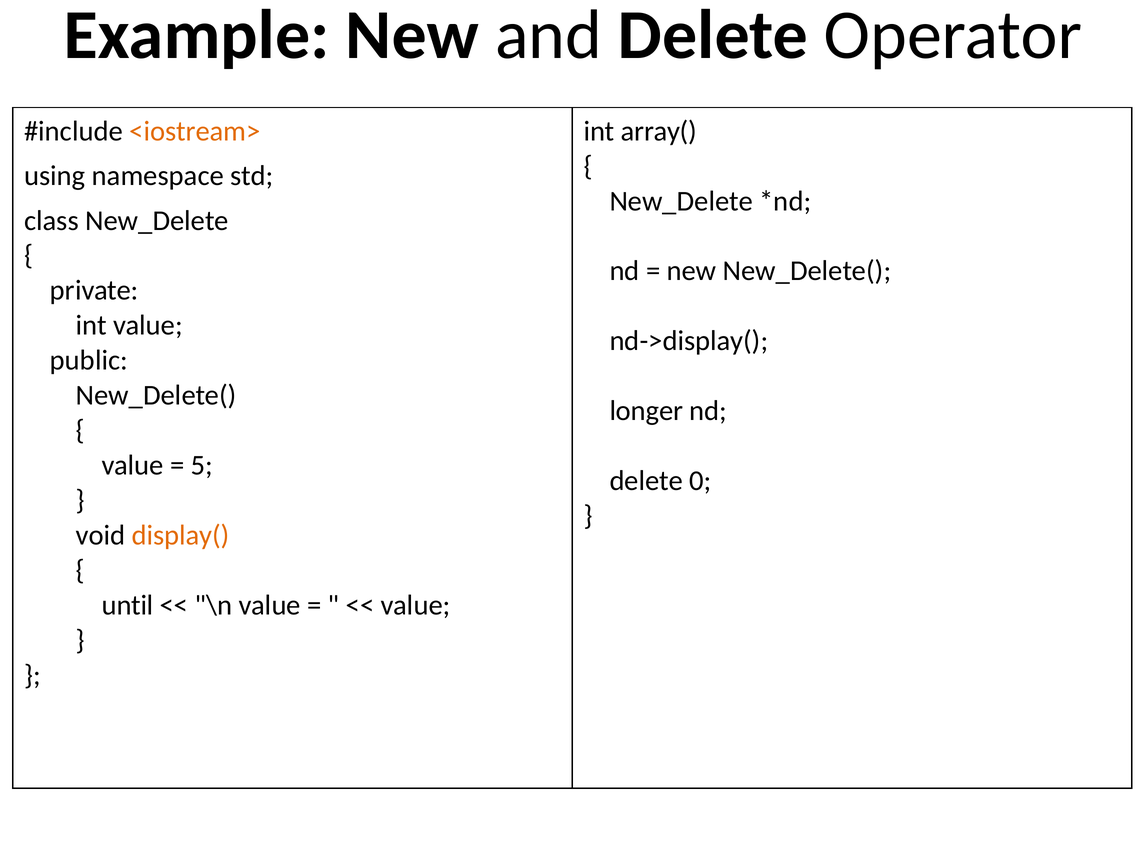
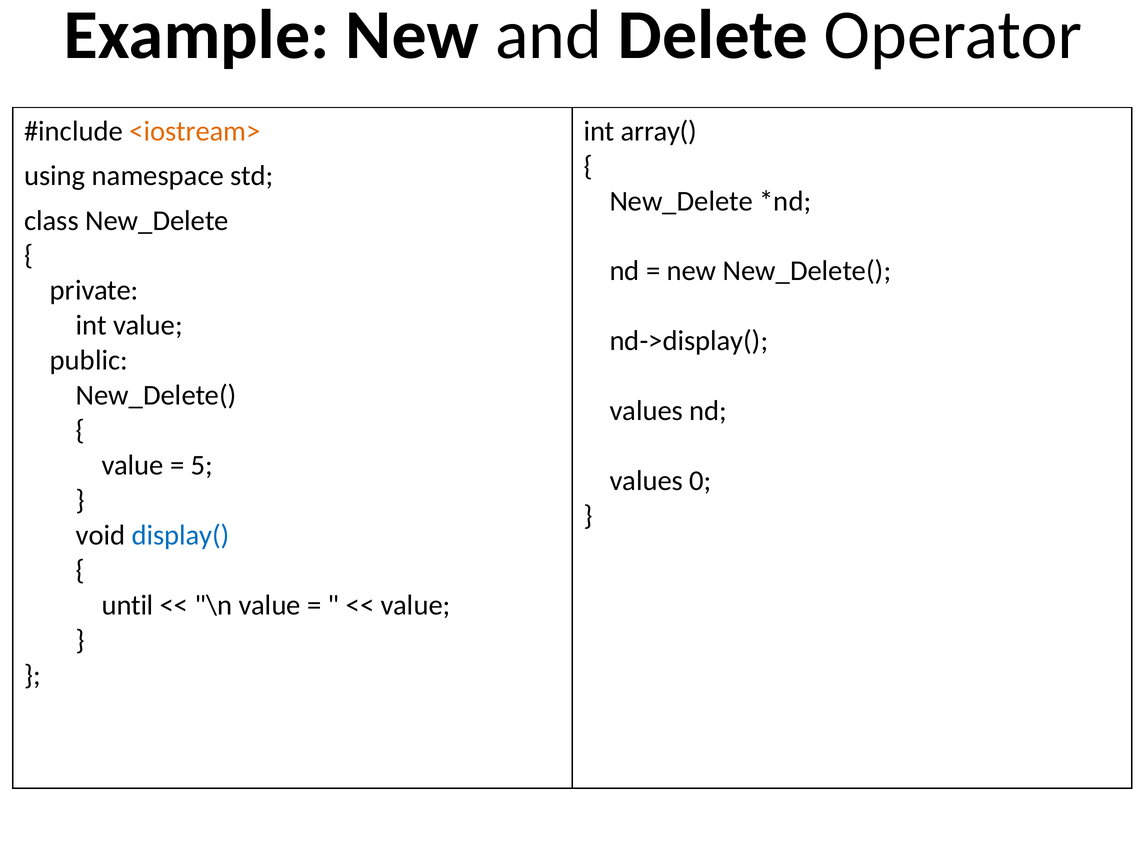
longer: longer -> values (646, 411)
delete: delete -> values (646, 481)
display( colour: orange -> blue (181, 535)
